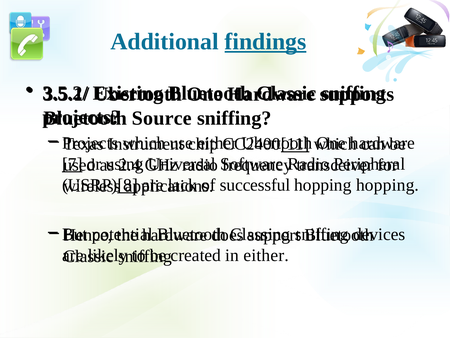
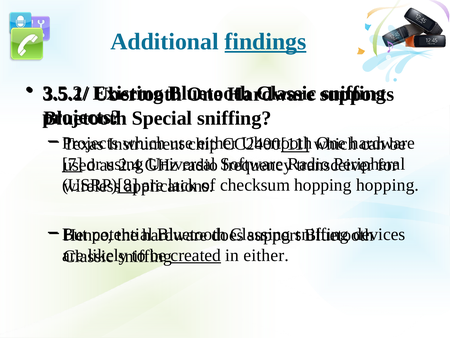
Source: Source -> Special (162, 118)
successful: successful -> checksum (255, 185)
created underline: none -> present (196, 255)
